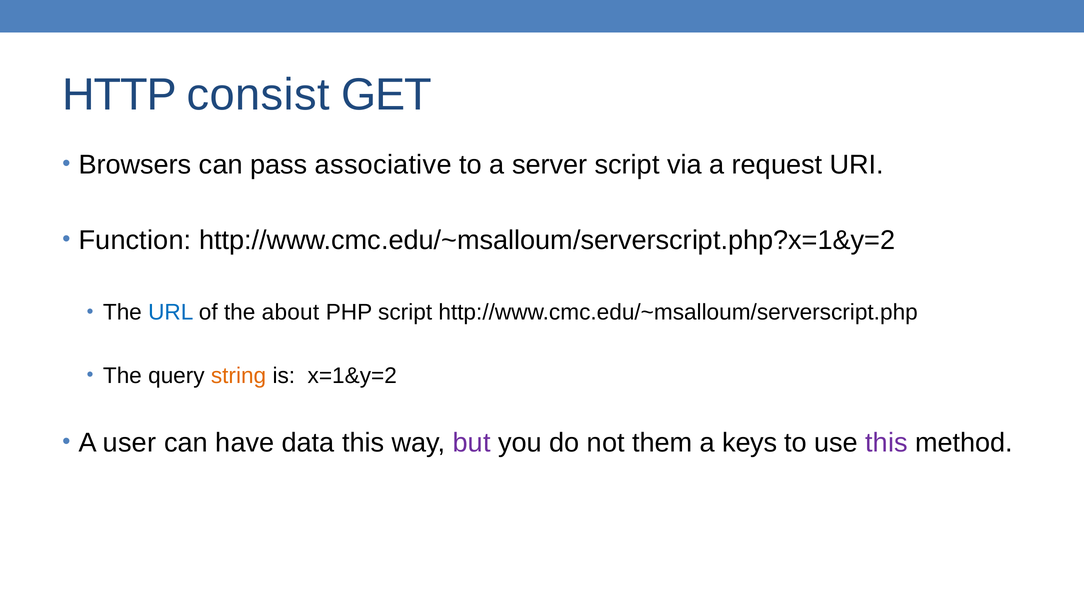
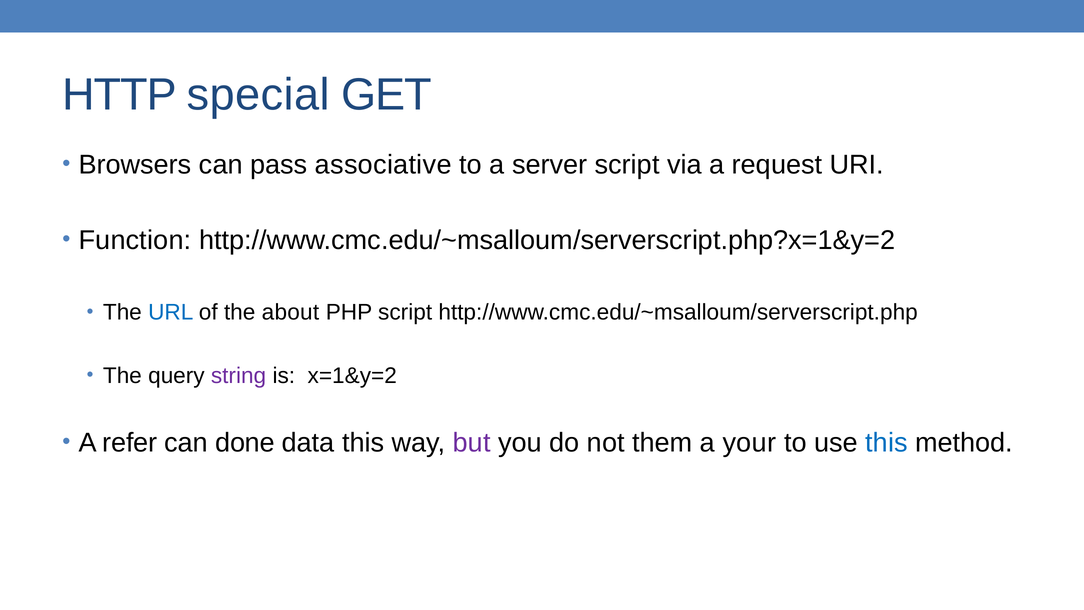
consist: consist -> special (258, 95)
string colour: orange -> purple (239, 376)
user: user -> refer (130, 443)
have: have -> done (245, 443)
keys: keys -> your (749, 443)
this colour: purple -> blue (887, 443)
